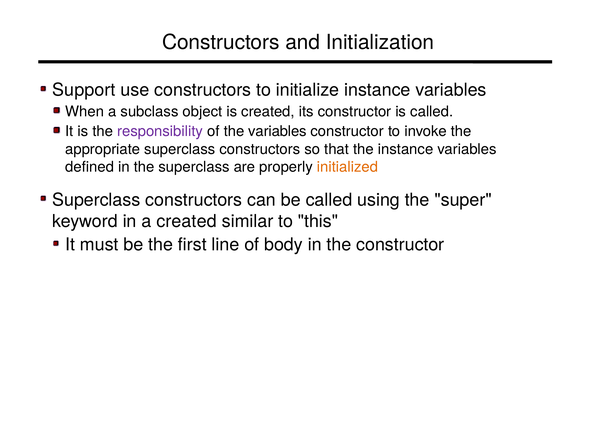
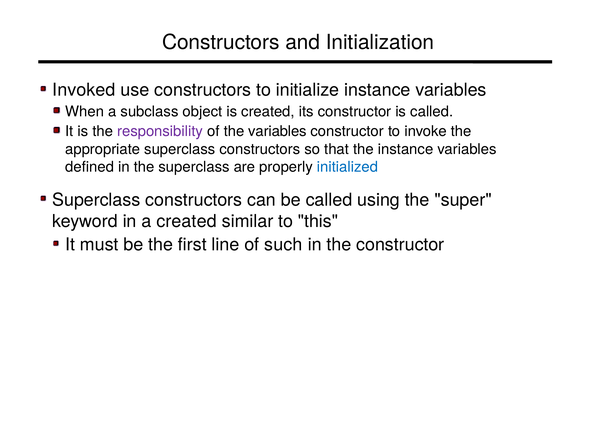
Support: Support -> Invoked (84, 90)
initialized colour: orange -> blue (348, 167)
body: body -> such (283, 245)
